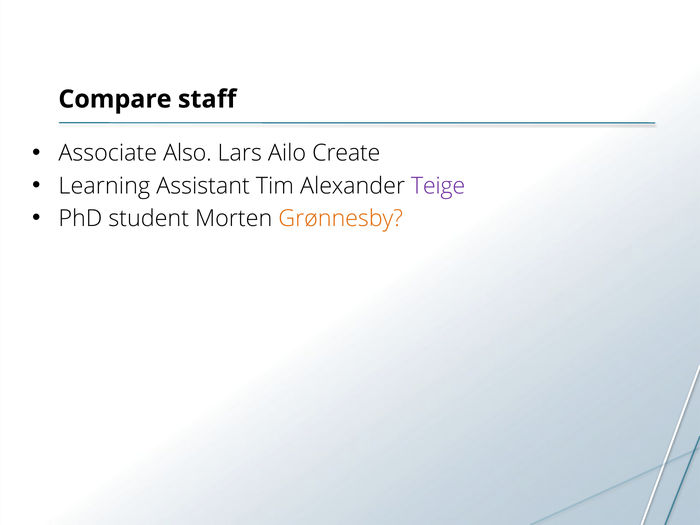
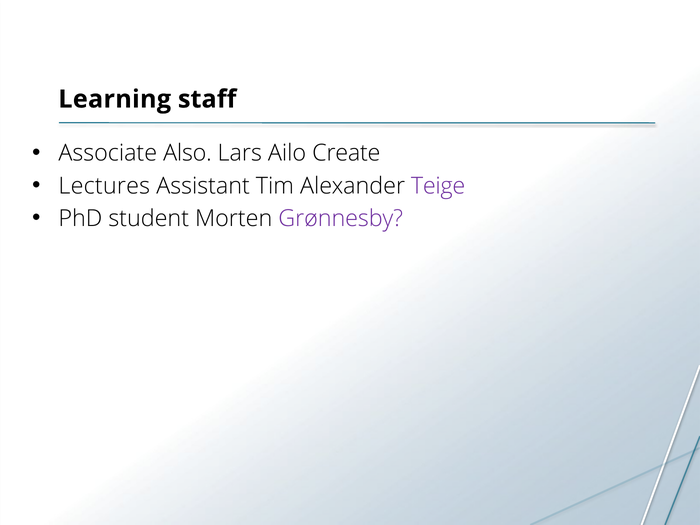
Compare: Compare -> Learning (115, 99)
Learning: Learning -> Lectures (104, 186)
Grønnesby colour: orange -> purple (341, 219)
